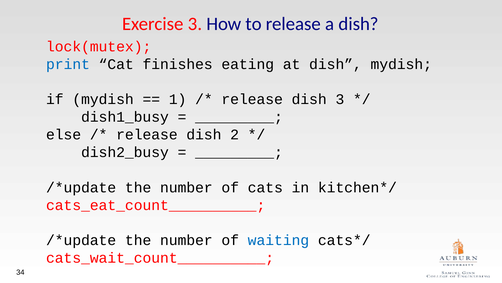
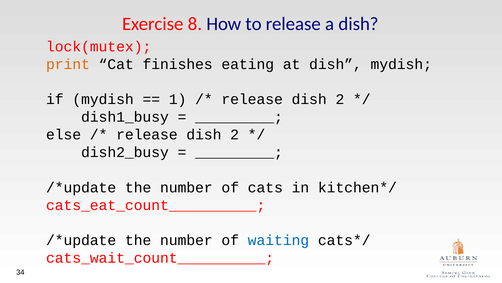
Exercise 3: 3 -> 8 (195, 24)
print colour: blue -> orange (68, 64)
3: 3 -> 2 (340, 99)
